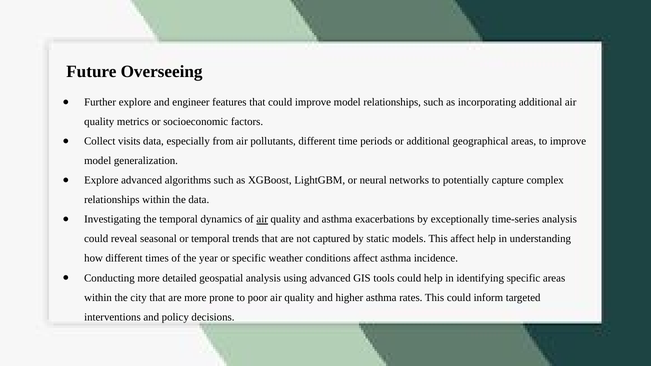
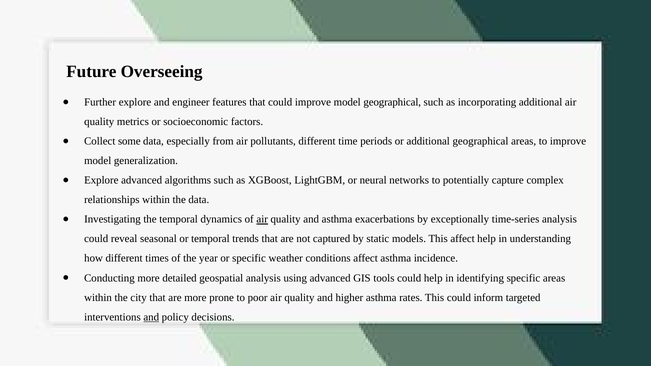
model relationships: relationships -> geographical (392, 102)
visits: visits -> some (129, 141)
and underline: none -> present (151, 317)
